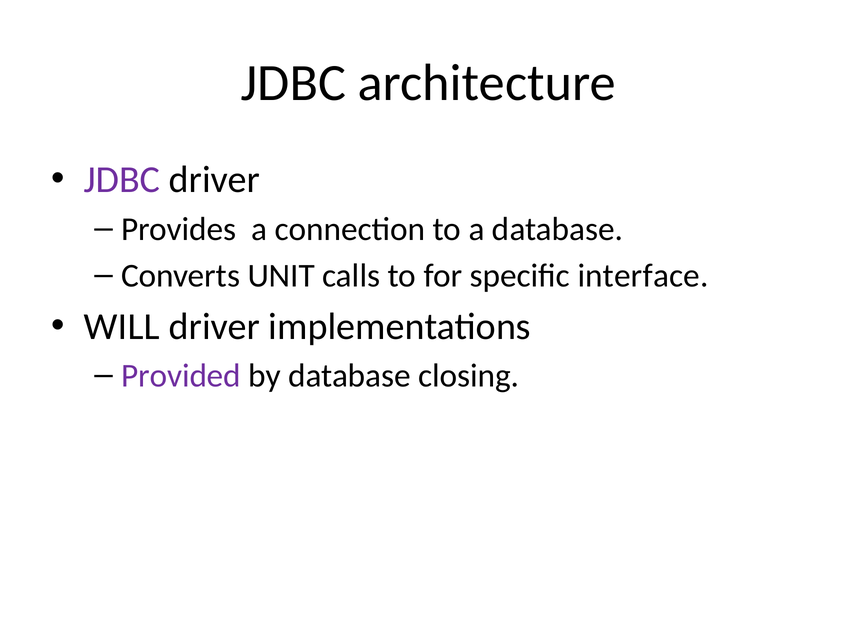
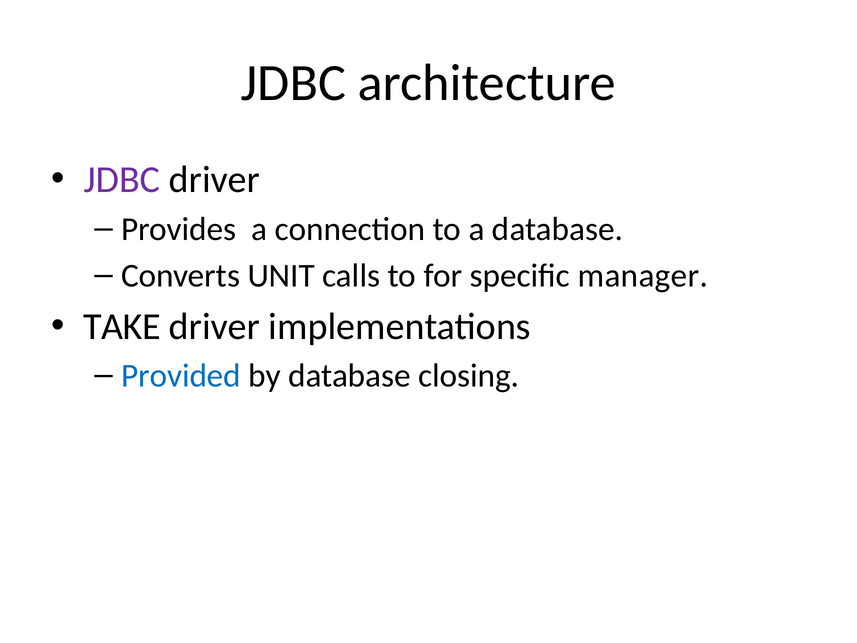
interface: interface -> manager (643, 276)
WILL: WILL -> TAKE (122, 326)
Provided colour: purple -> blue (181, 376)
